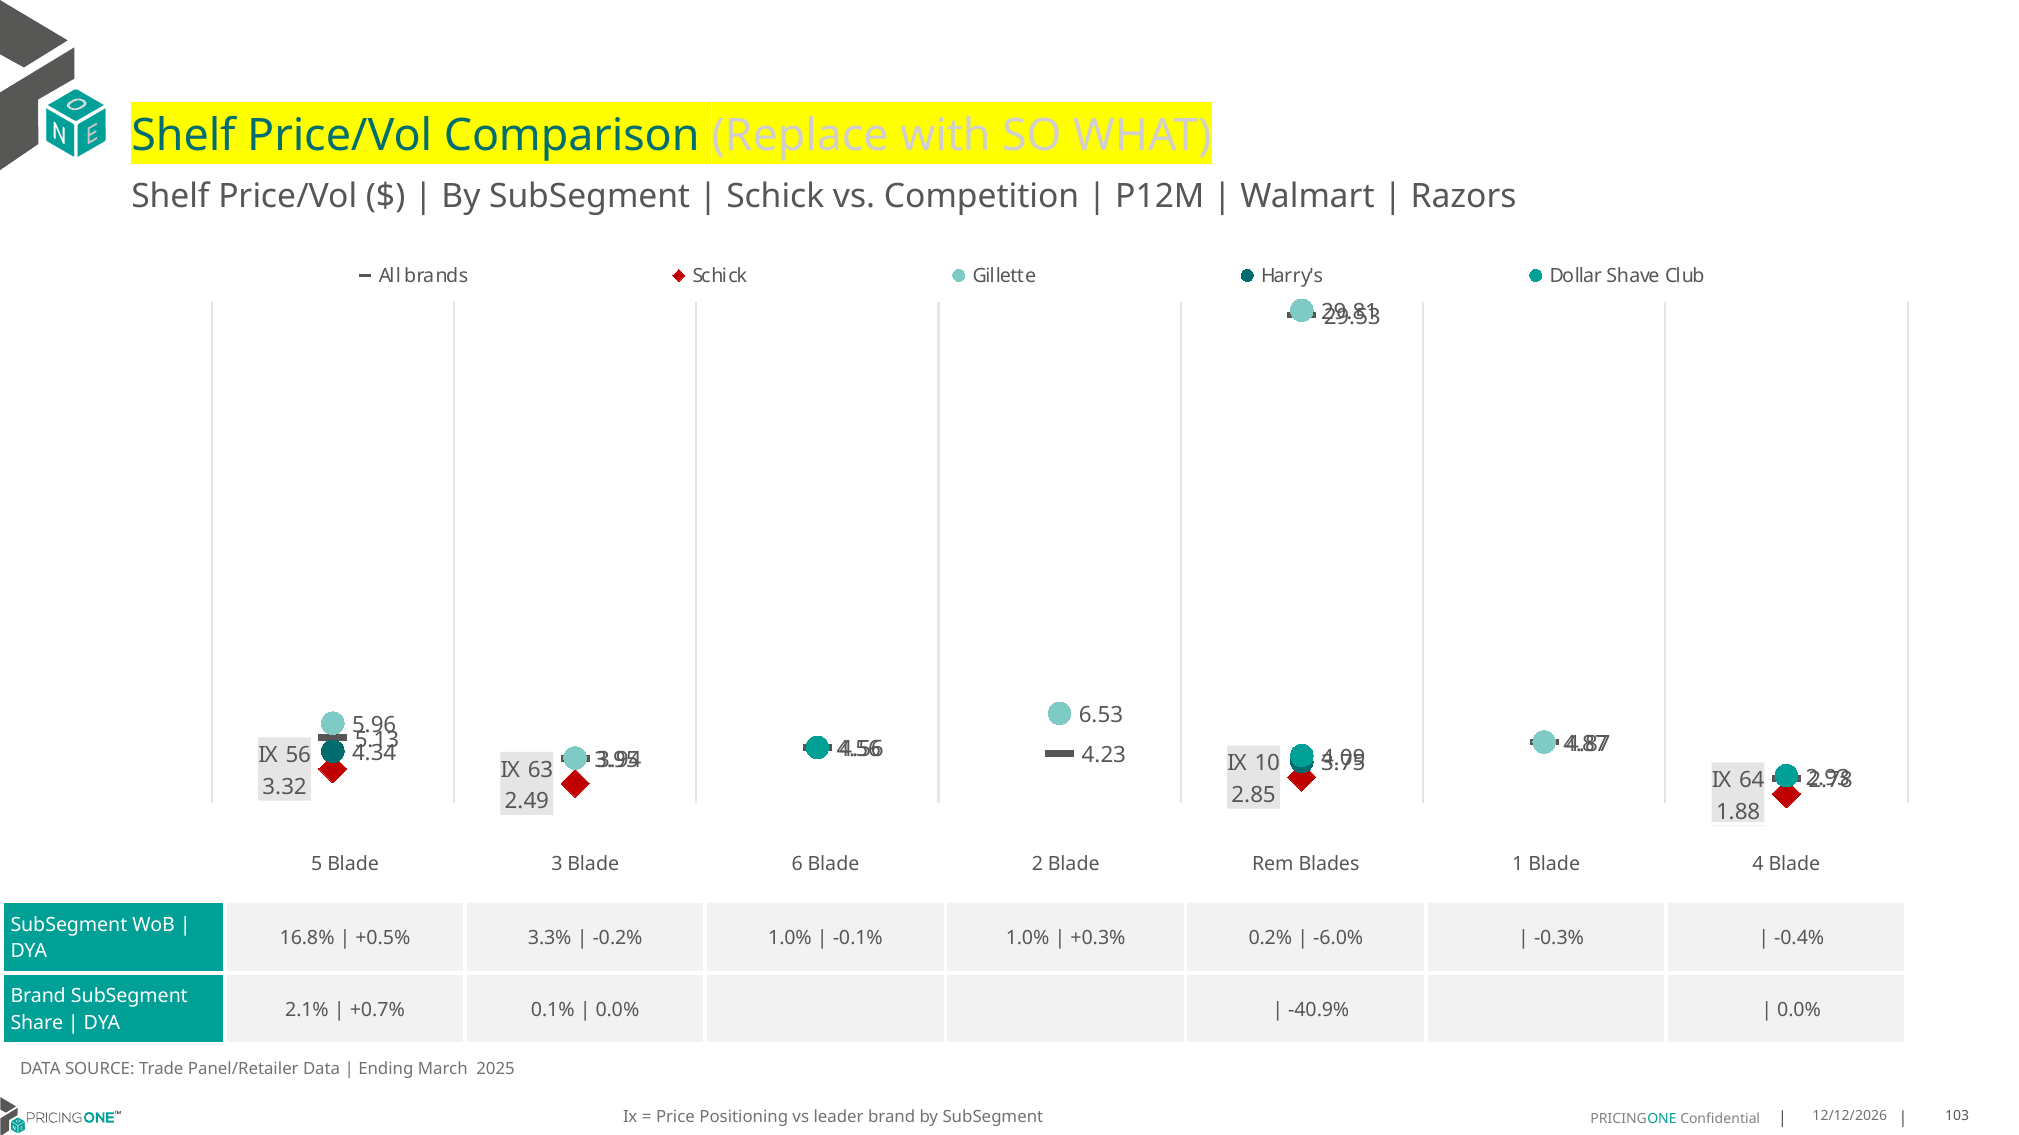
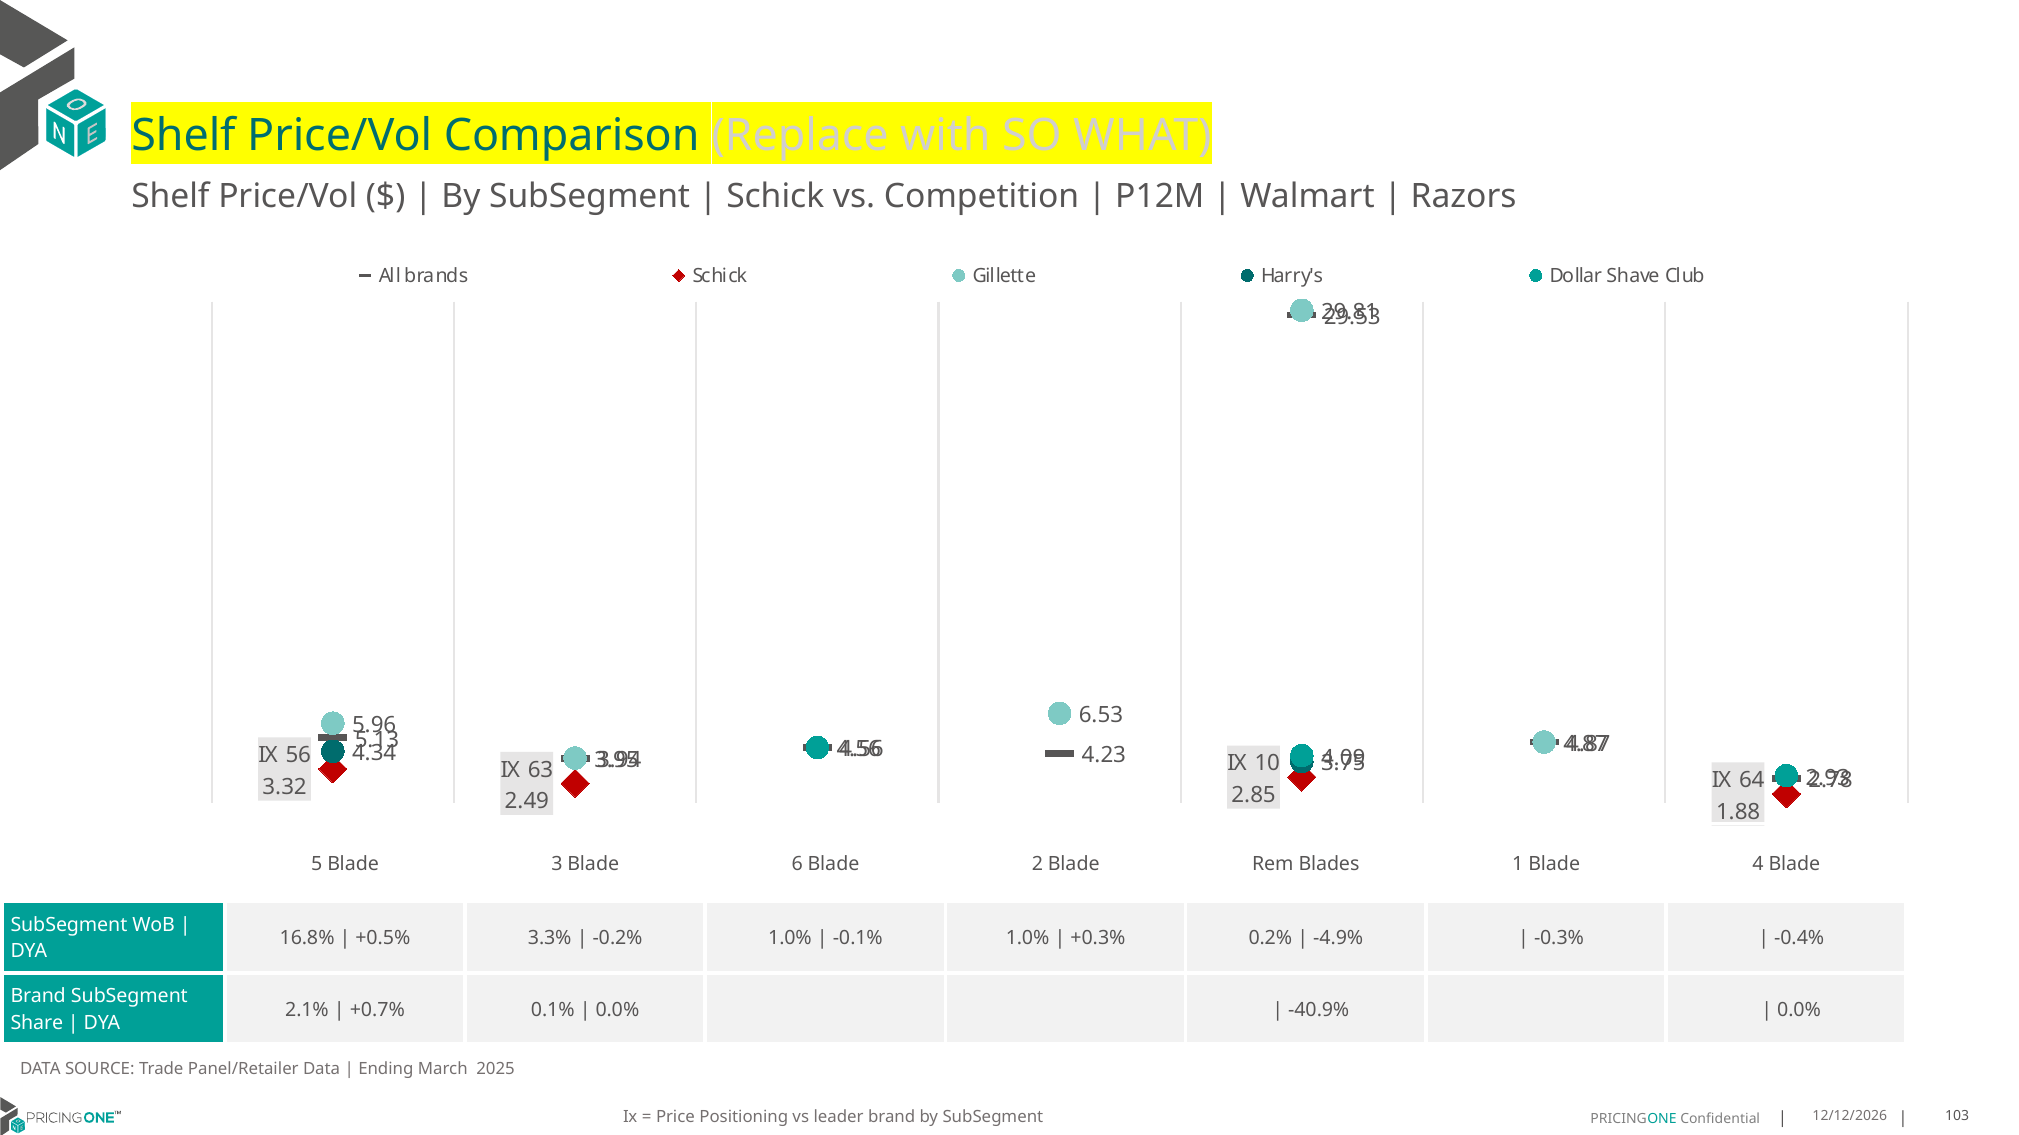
-6.0%: -6.0% -> -4.9% (1338, 939)
